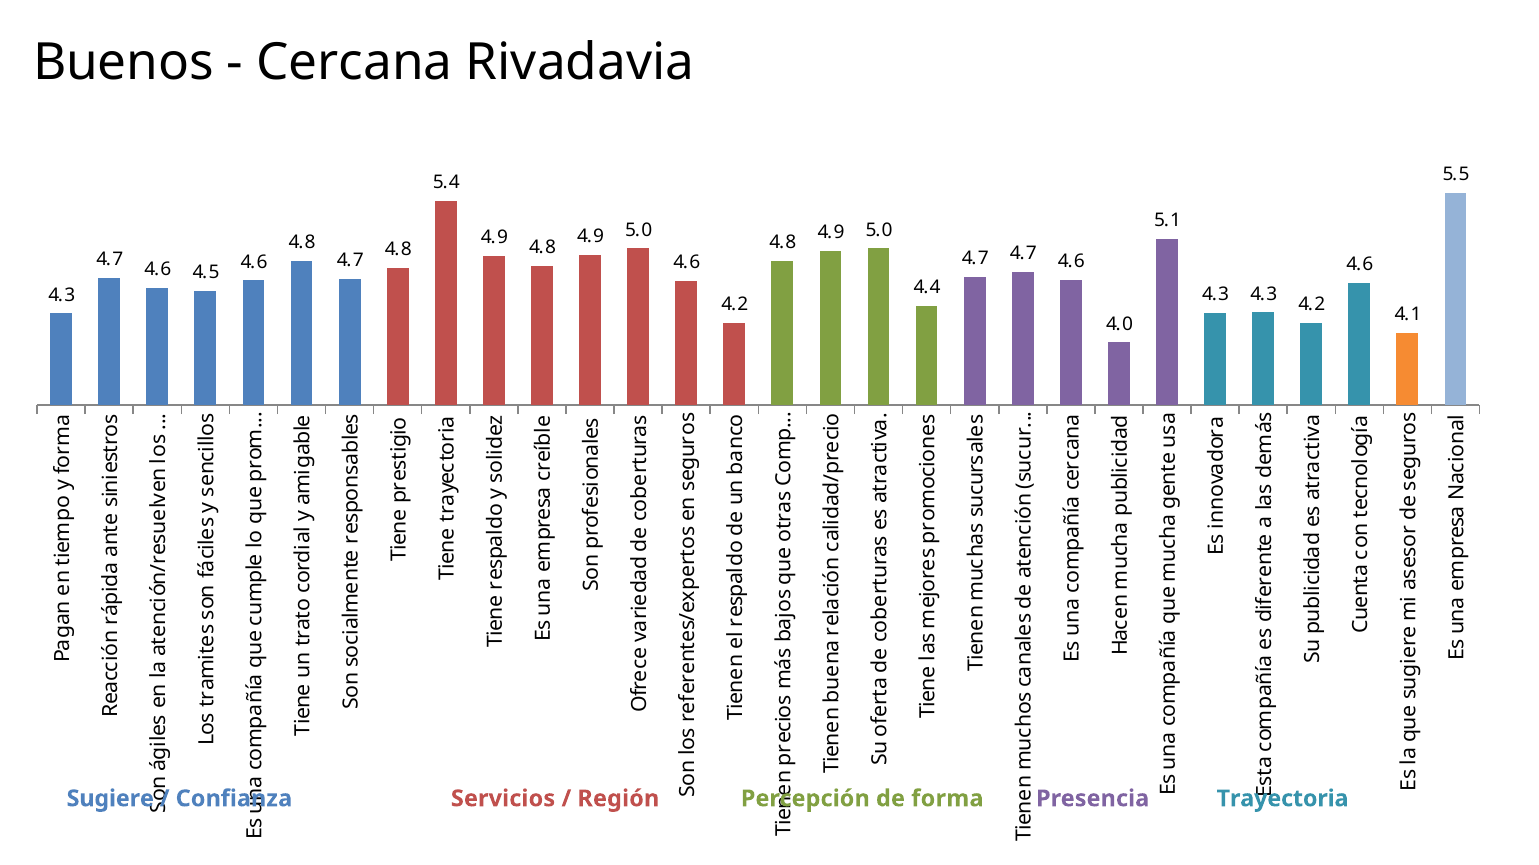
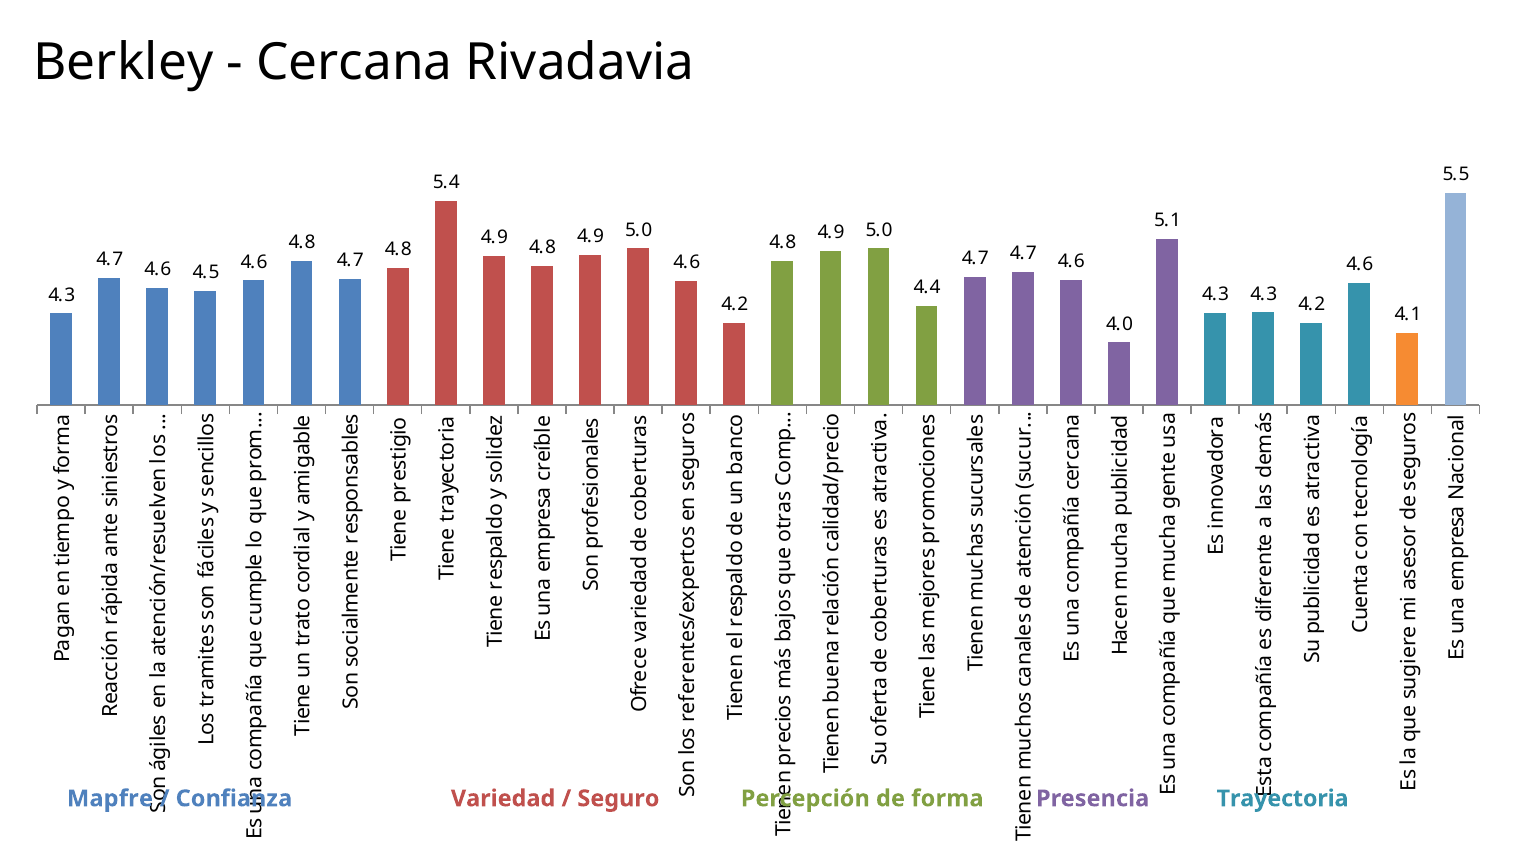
Buenos: Buenos -> Berkley (123, 63)
Sugiere: Sugiere -> Mapfre (110, 799)
Servicios: Servicios -> Variedad (503, 799)
Región: Región -> Seguro (618, 799)
